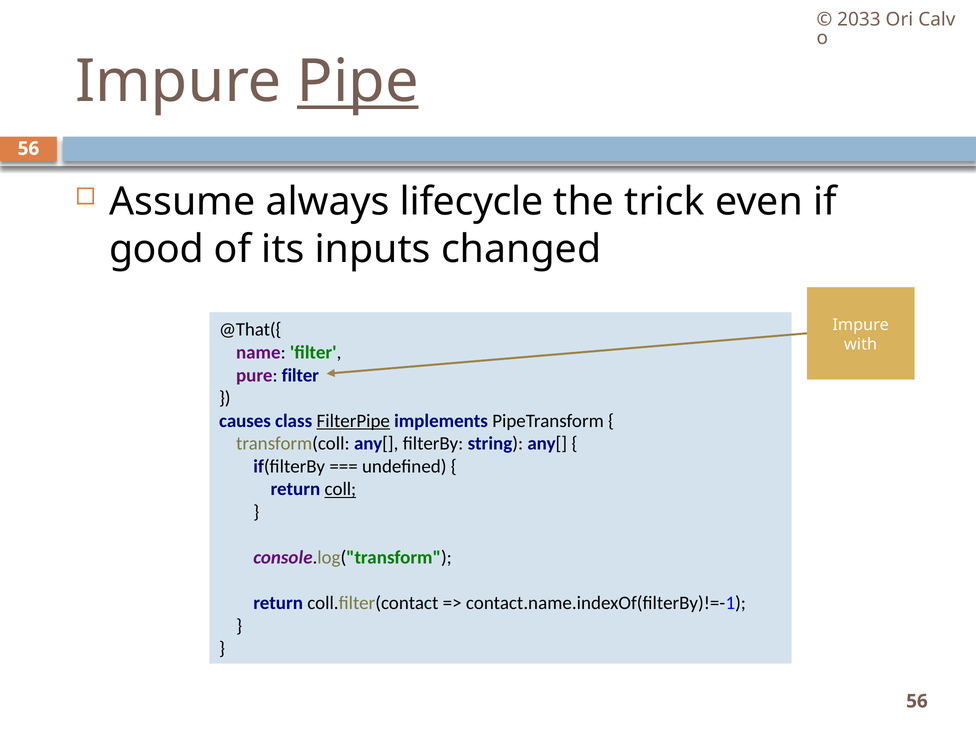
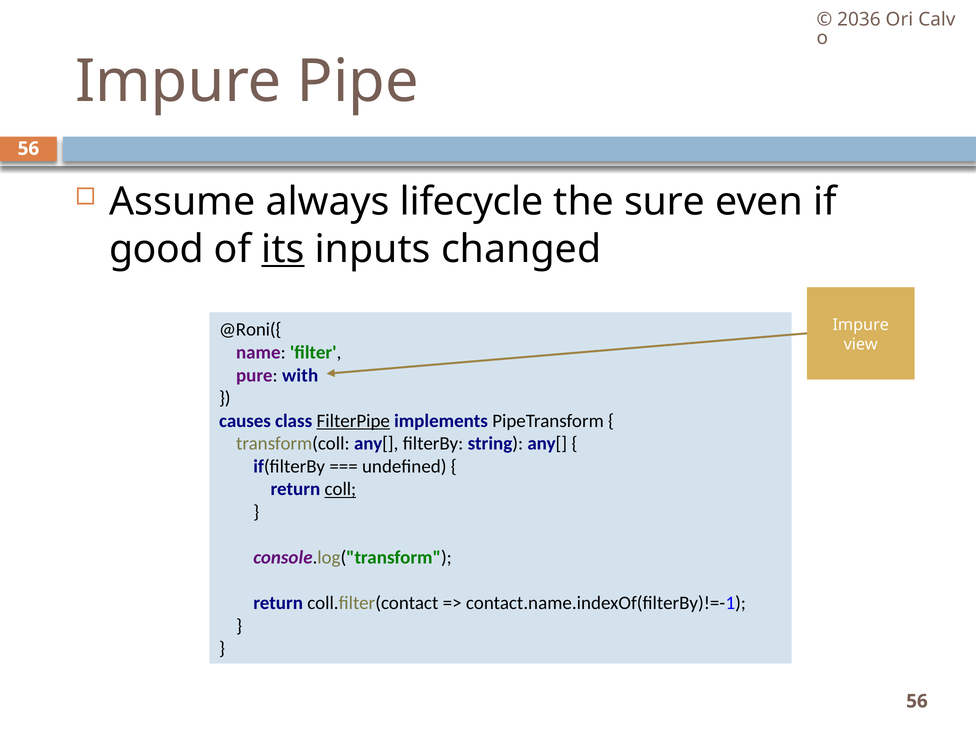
2033: 2033 -> 2036 (859, 19)
Pipe underline: present -> none (358, 81)
trick: trick -> sure (665, 202)
its underline: none -> present (283, 249)
@That({: @That({ -> @Roni({ (250, 330)
with: with -> view (861, 344)
pure filter: filter -> with (300, 375)
